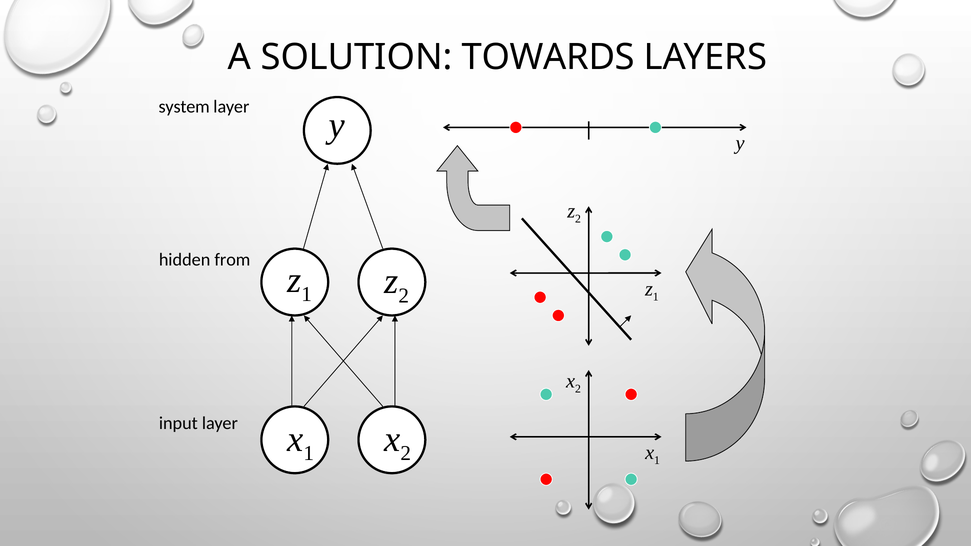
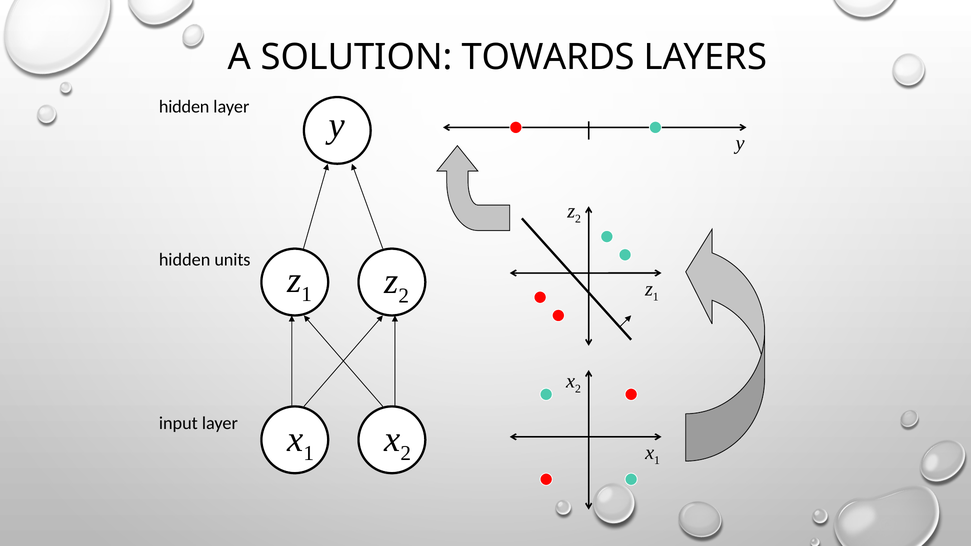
system: system -> hidden (184, 107)
from: from -> units (232, 260)
